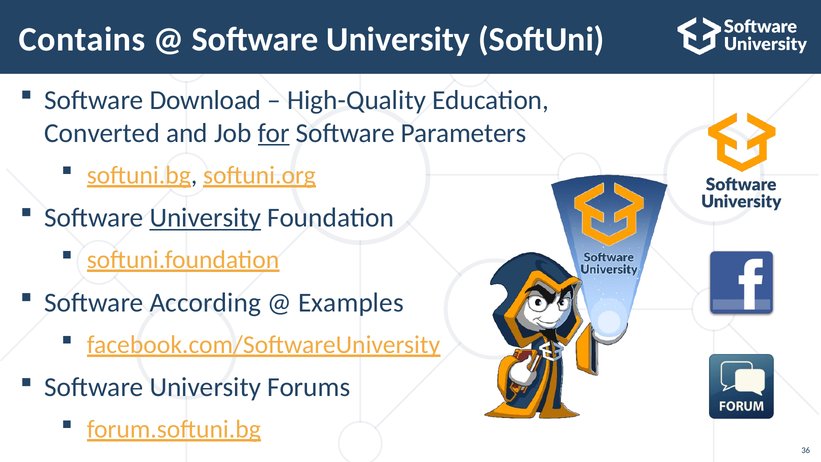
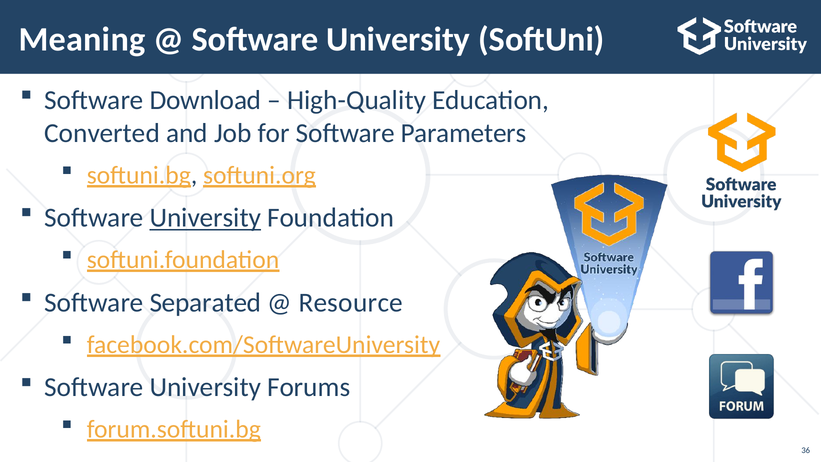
Contains: Contains -> Meaning (82, 39)
for underline: present -> none (274, 133)
According: According -> Separated (205, 303)
Examples: Examples -> Resource (351, 303)
